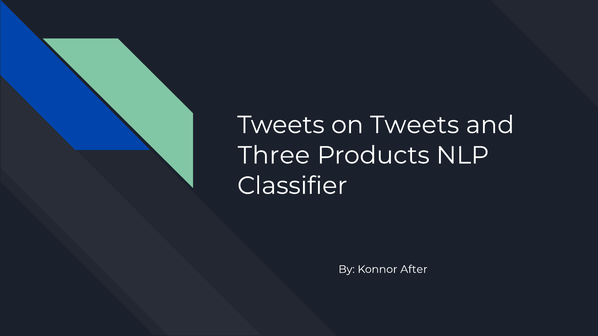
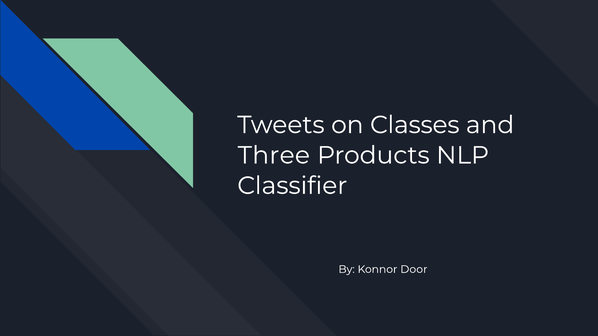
on Tweets: Tweets -> Classes (415, 125)
After: After -> Door (414, 270)
